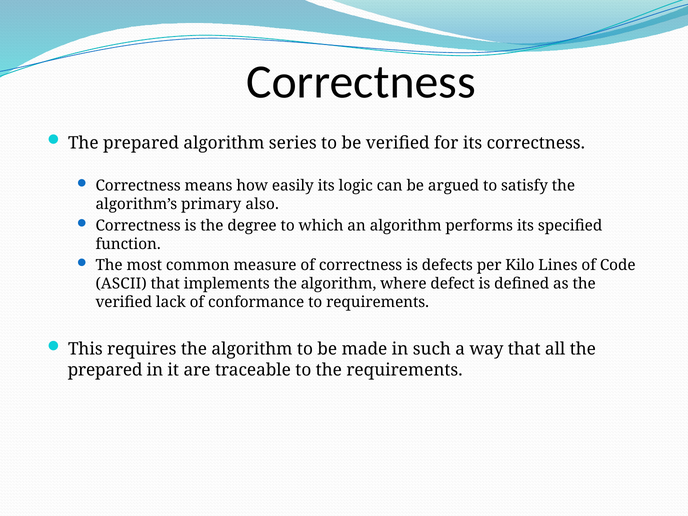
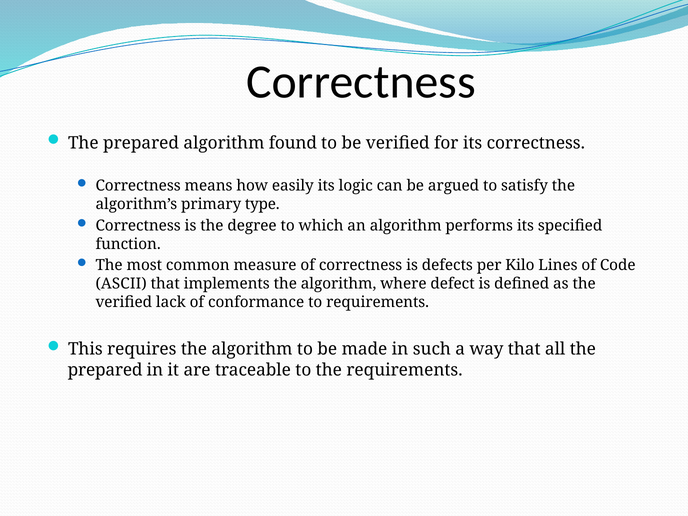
series: series -> found (293, 143)
also: also -> type (262, 204)
